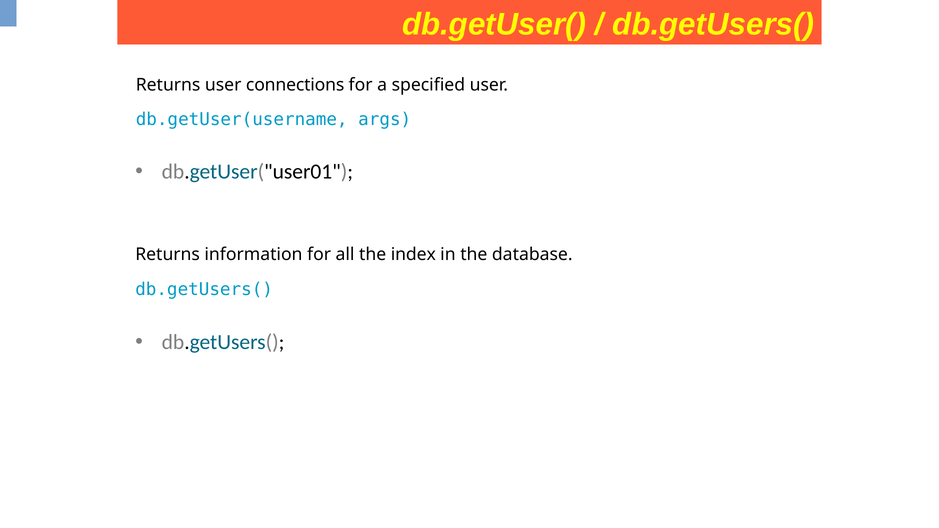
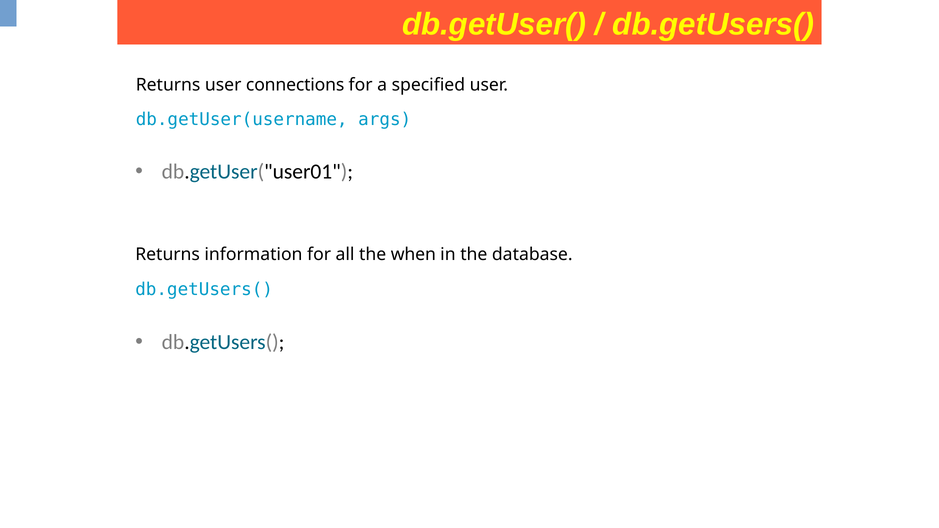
index: index -> when (413, 255)
